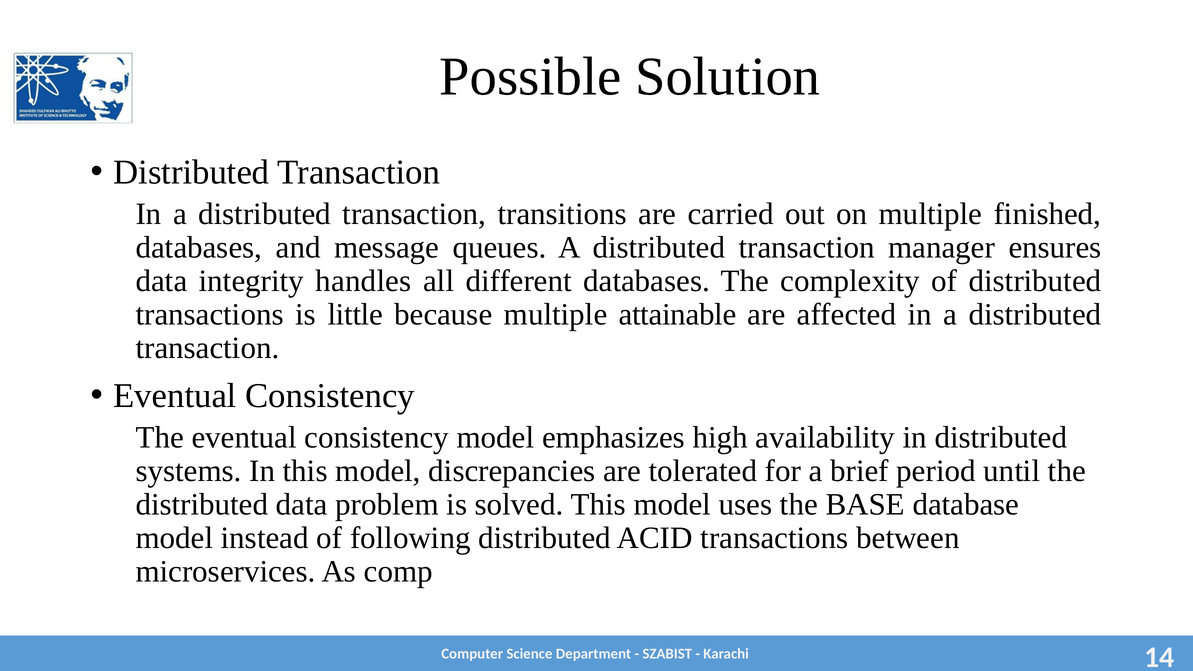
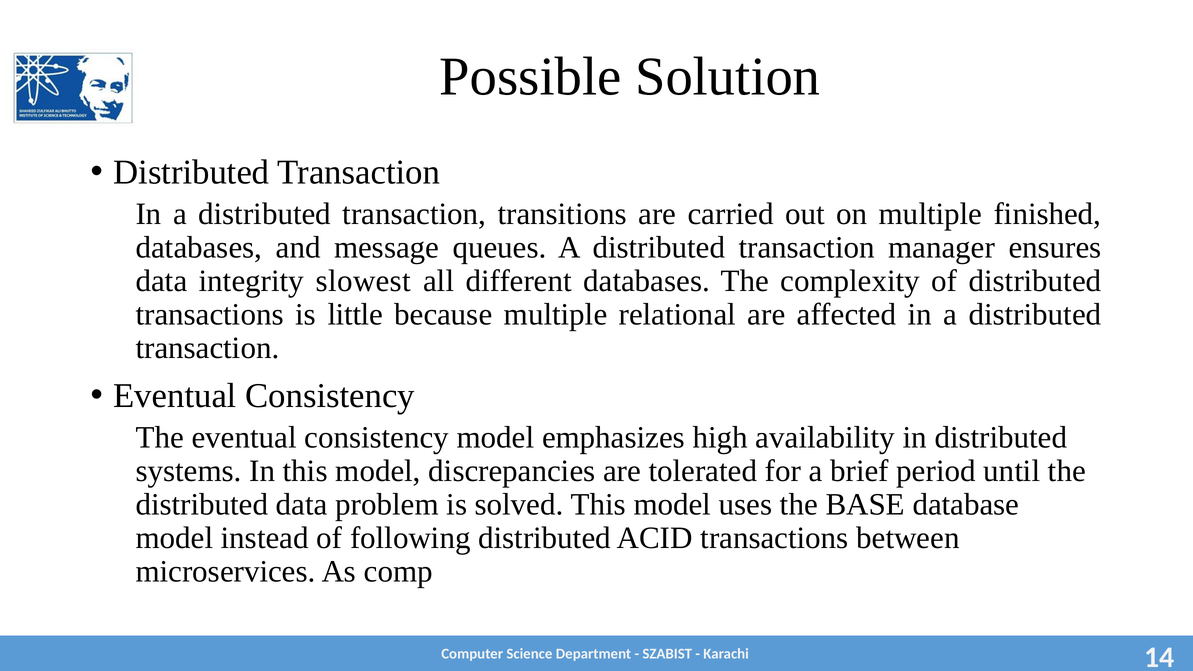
handles: handles -> slowest (363, 281)
attainable: attainable -> relational (677, 314)
